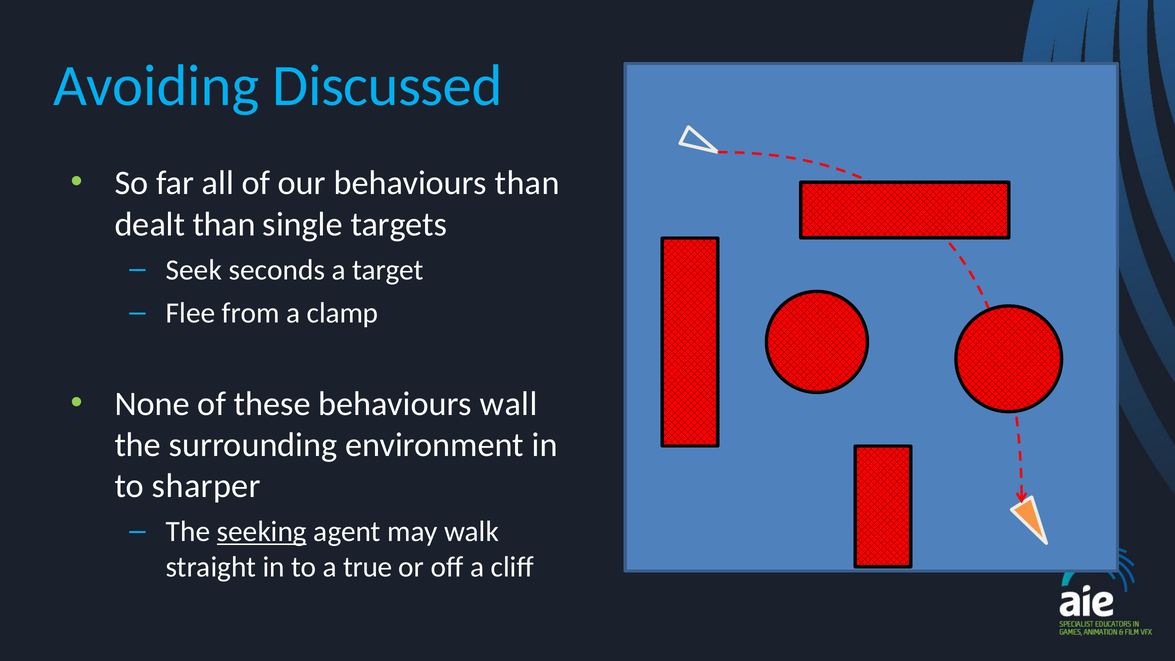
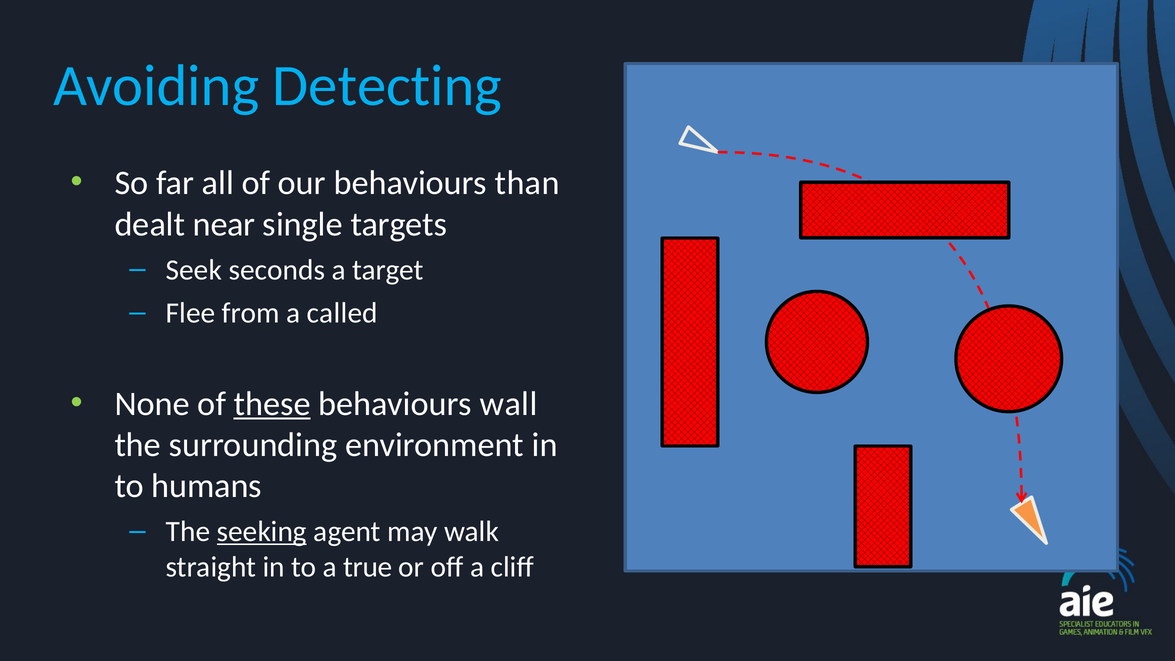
Discussed: Discussed -> Detecting (387, 86)
dealt than: than -> near (224, 224)
clamp: clamp -> called (342, 313)
these underline: none -> present (272, 404)
sharper: sharper -> humans (207, 486)
